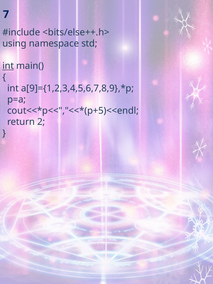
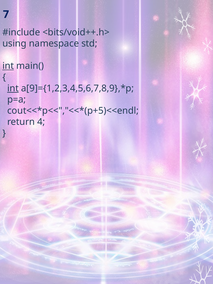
<bits/else++.h>: <bits/else++.h> -> <bits/void++.h> (76, 32)
int underline: none -> present (13, 88)
2: 2 -> 4 (41, 122)
